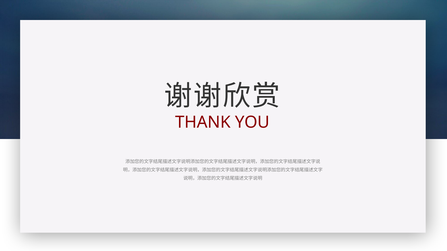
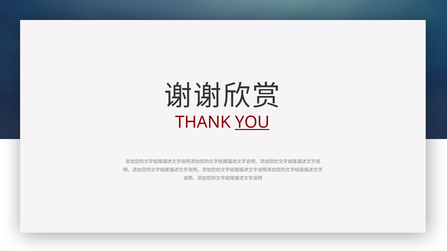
YOU underline: none -> present (252, 122)
